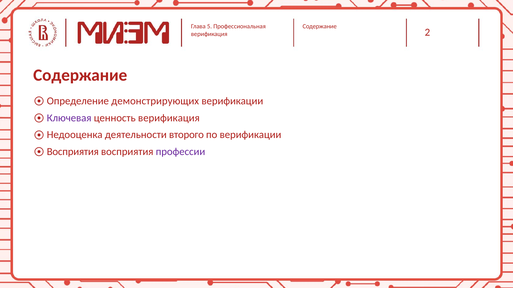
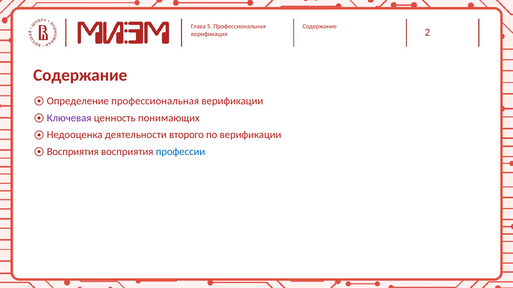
Определение демонстрирующих: демонстрирующих -> профессиональная (155, 101)
ценность верификация: верификация -> понимающих (169, 118)
профессии colour: purple -> blue (181, 152)
